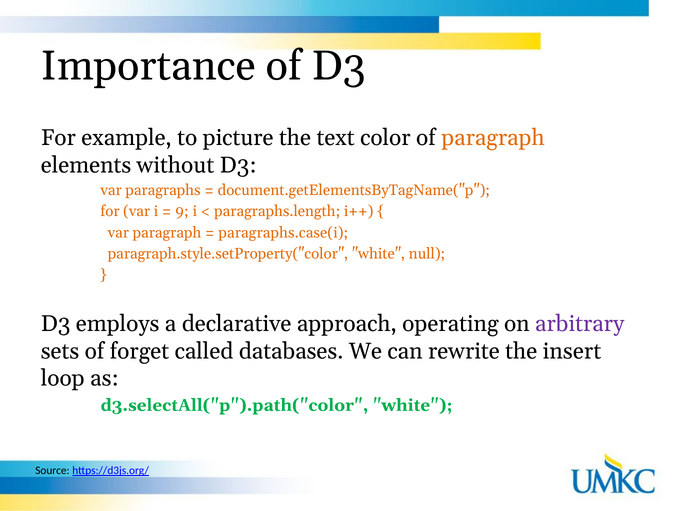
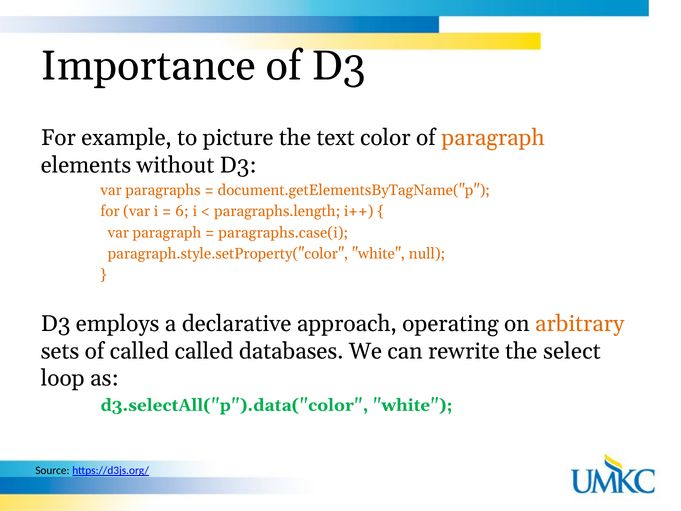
9: 9 -> 6 (182, 211)
arbitrary colour: purple -> orange (580, 324)
of forget: forget -> called (139, 351)
insert: insert -> select (572, 351)
d3.selectAll("p").path("color: d3.selectAll("p").path("color -> d3.selectAll("p").data("color (234, 405)
